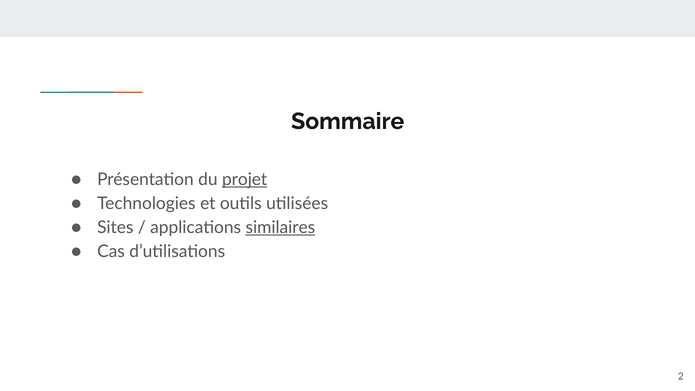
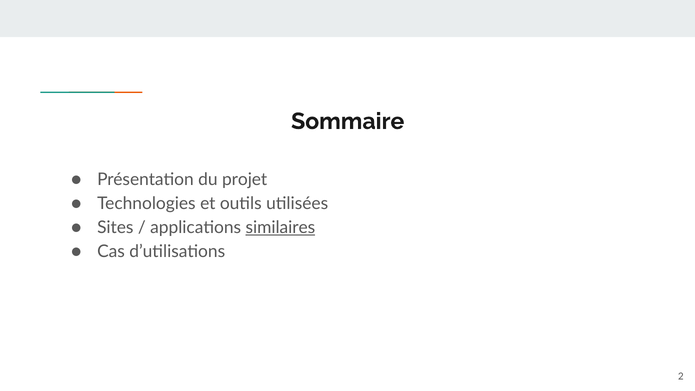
projet underline: present -> none (245, 180)
